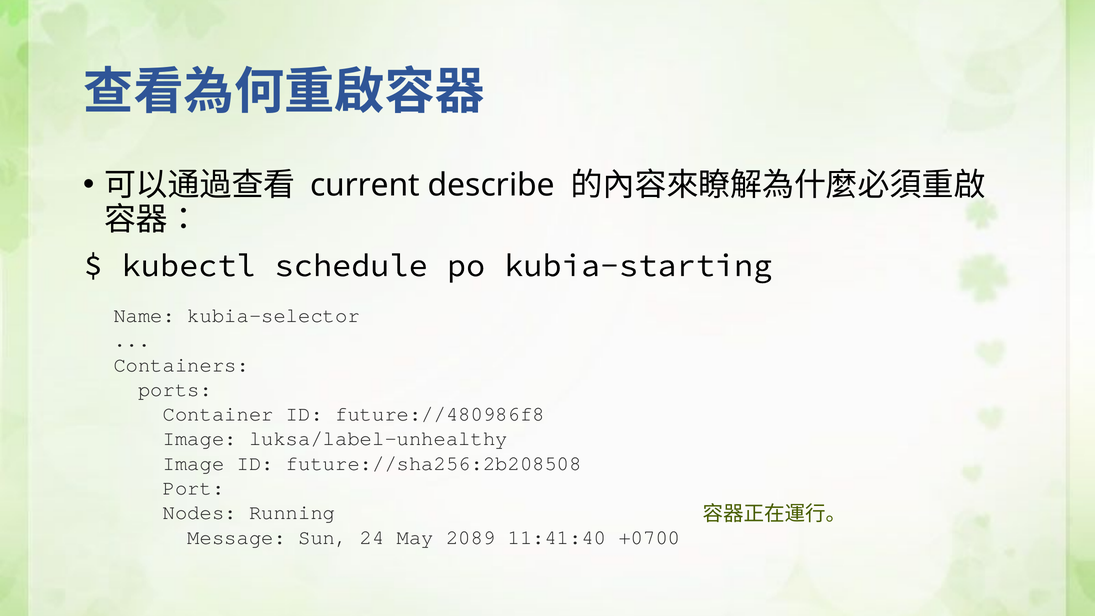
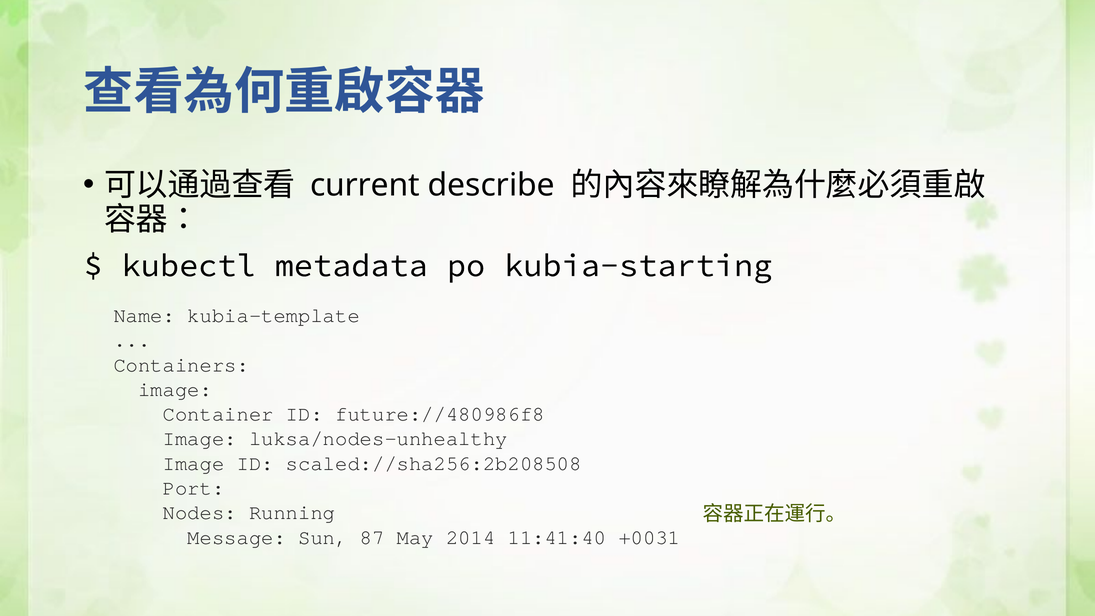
schedule: schedule -> metadata (351, 266)
kubia-selector: kubia-selector -> kubia-template (274, 315)
ports: ports -> image (175, 389)
luksa/label-unhealthy: luksa/label-unhealthy -> luksa/nodes-unhealthy (378, 439)
future://sha256:2b208508: future://sha256:2b208508 -> scaled://sha256:2b208508 (434, 463)
24: 24 -> 87 (372, 537)
2089: 2089 -> 2014 (471, 537)
+0700: +0700 -> +0031 (649, 537)
